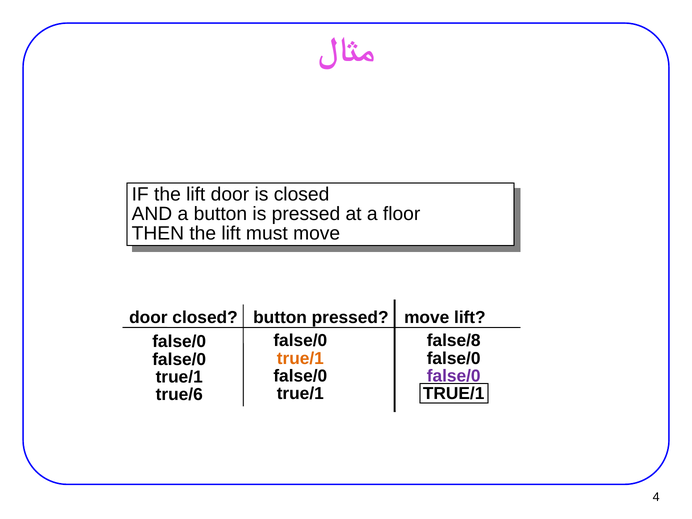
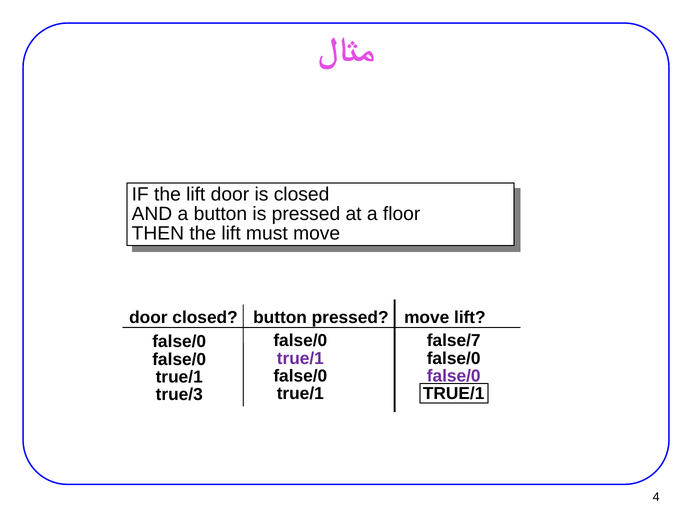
false/8: false/8 -> false/7 (454, 341)
true/1 colour: orange -> purple (300, 358)
true/6: true/6 -> true/3 (179, 395)
